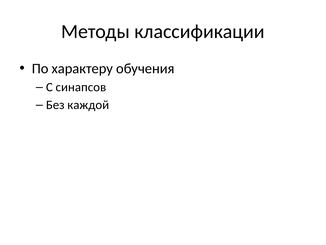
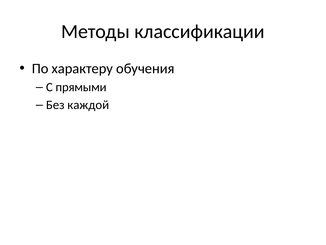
синапсов: синапсов -> прямыми (81, 87)
